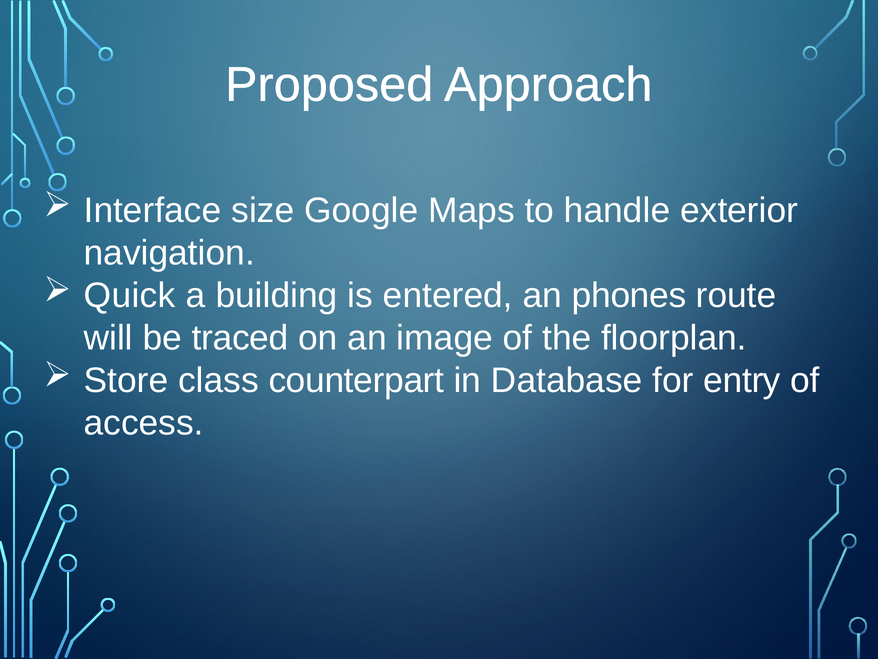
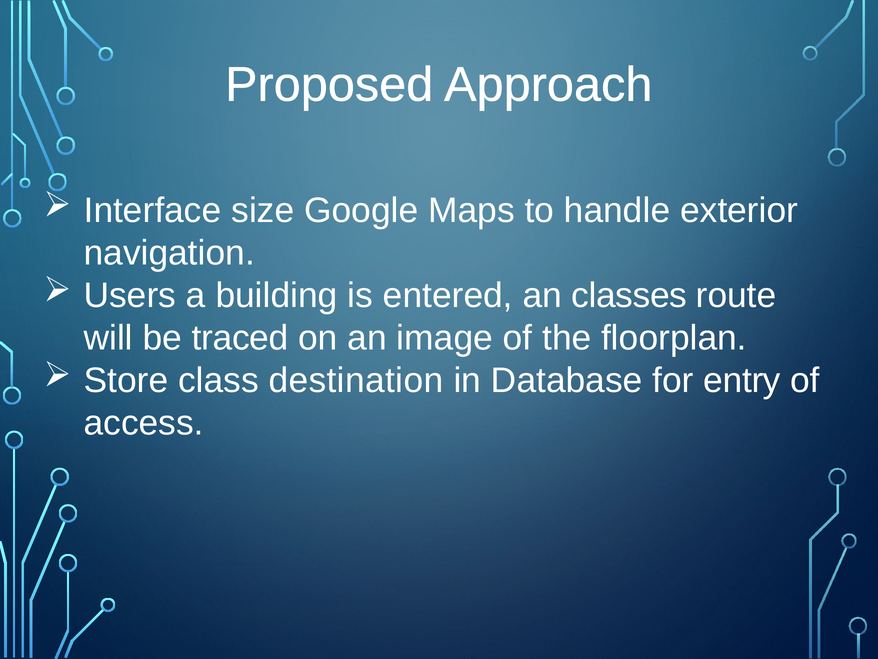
Quick: Quick -> Users (130, 295)
phones: phones -> classes (629, 295)
counterpart: counterpart -> destination (356, 380)
